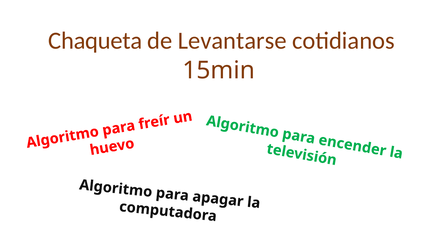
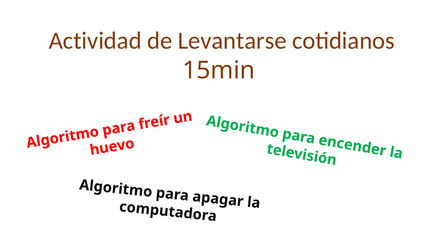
Chaqueta: Chaqueta -> Actividad (95, 41)
